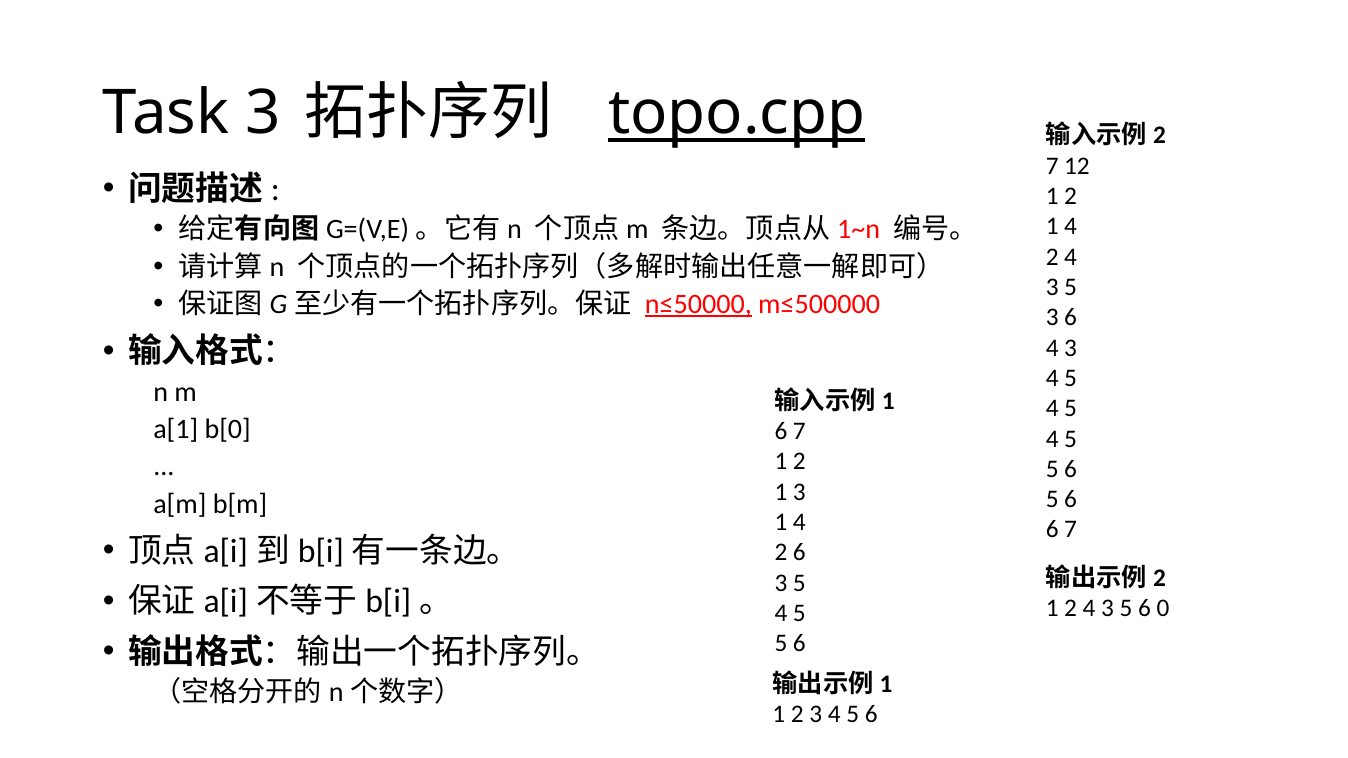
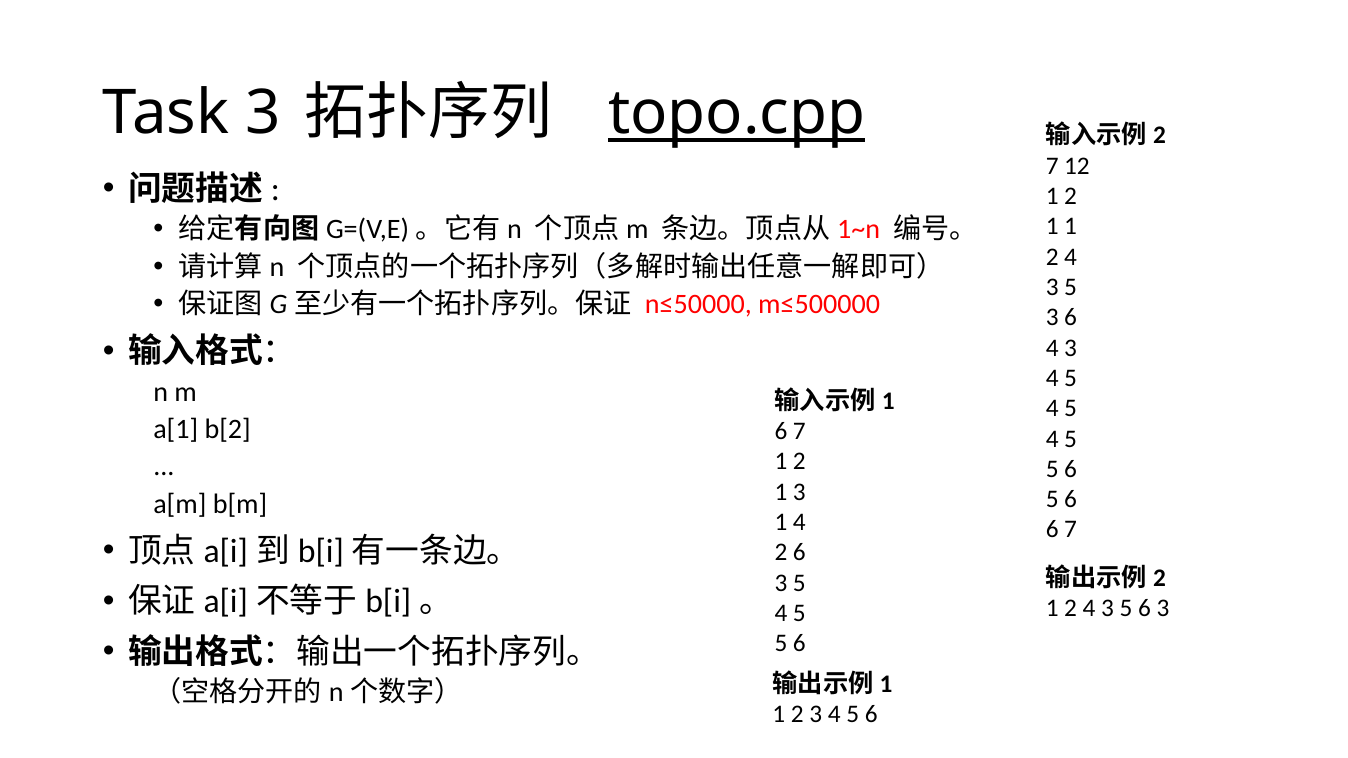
4: 4 -> 1 (1071, 226)
n≤50000 underline: present -> none (698, 304)
b[0: b[0 -> b[2 (228, 429)
5 6 0: 0 -> 3 (1163, 608)
